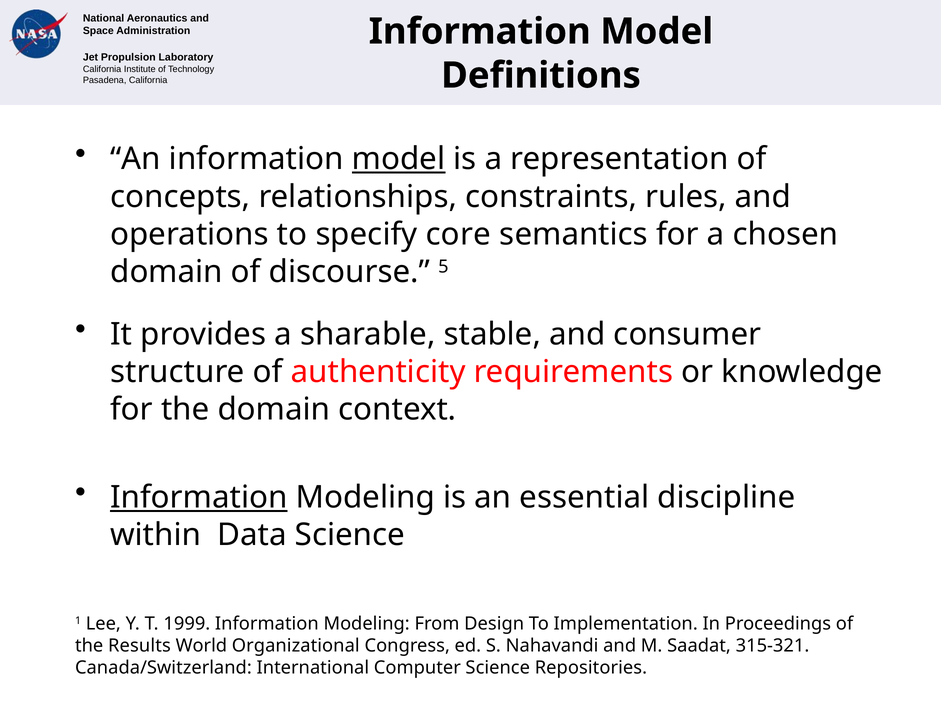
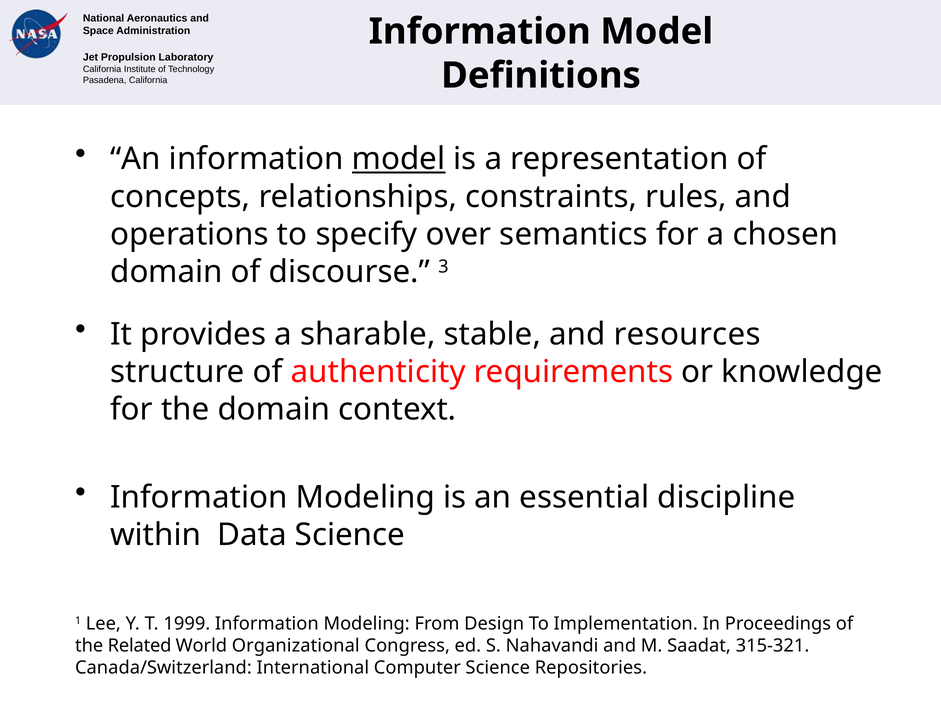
core: core -> over (458, 234)
5: 5 -> 3 (443, 267)
consumer: consumer -> resources (687, 334)
Information underline: present -> none (199, 497)
Results: Results -> Related (140, 645)
